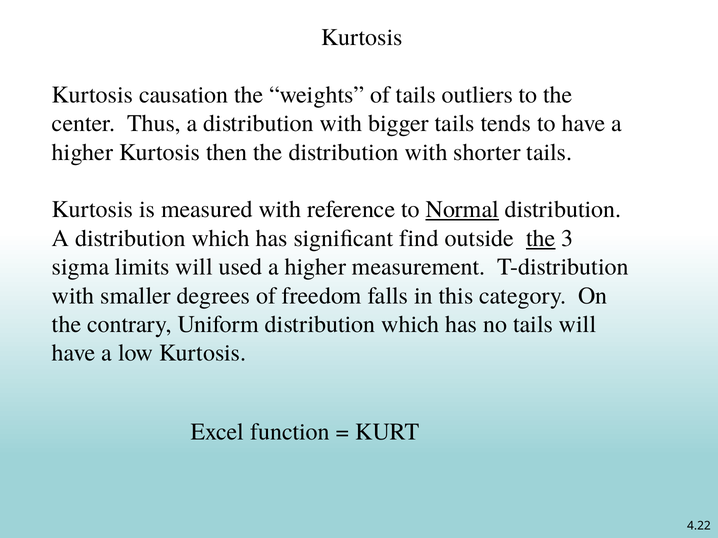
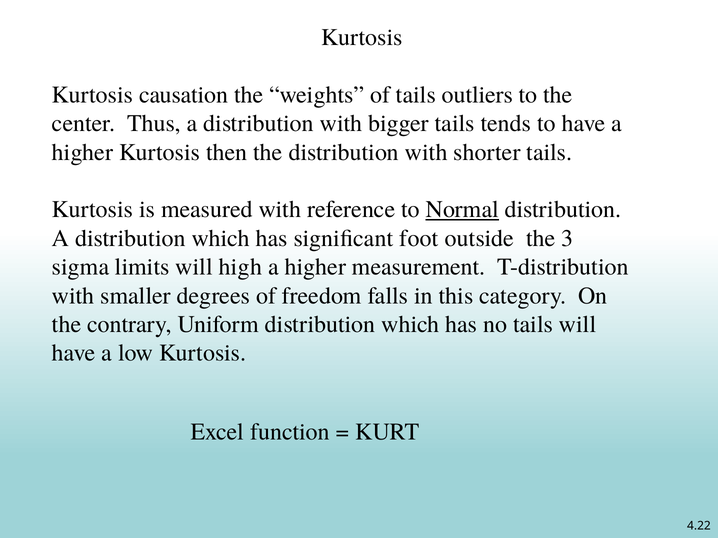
find: find -> foot (419, 238)
the underline: present -> none (541, 238)
used: used -> high (240, 267)
